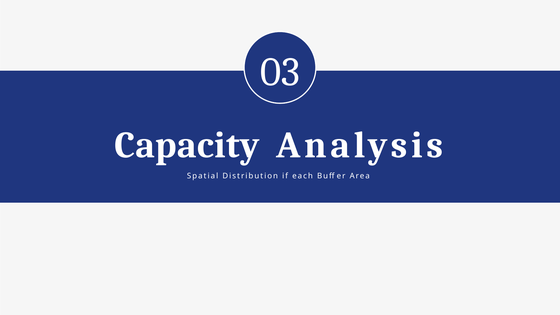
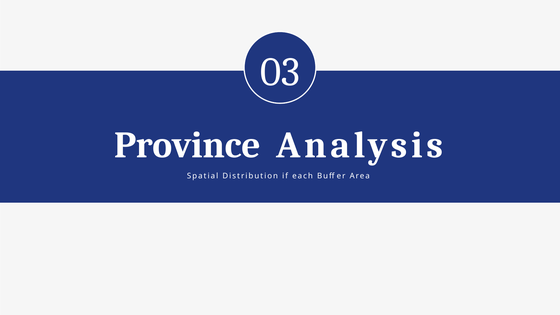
Capacity: Capacity -> Province (187, 145)
